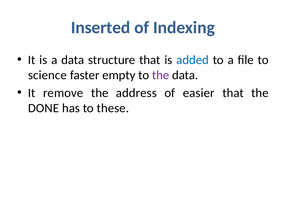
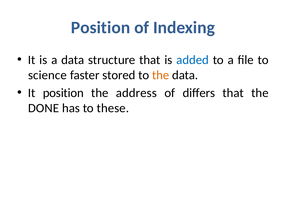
Inserted: Inserted -> Position (101, 28)
empty: empty -> stored (119, 75)
the colour: purple -> orange (161, 75)
It remove: remove -> position (63, 93)
easier: easier -> differs (199, 93)
